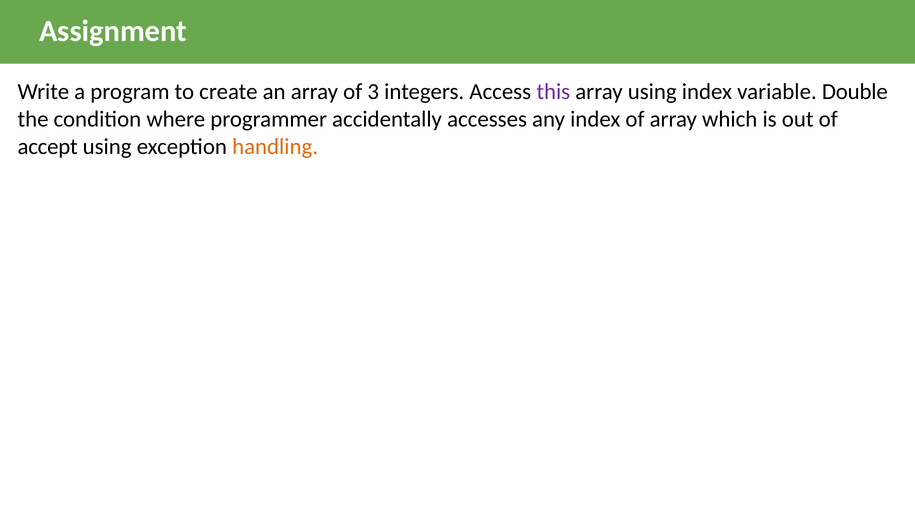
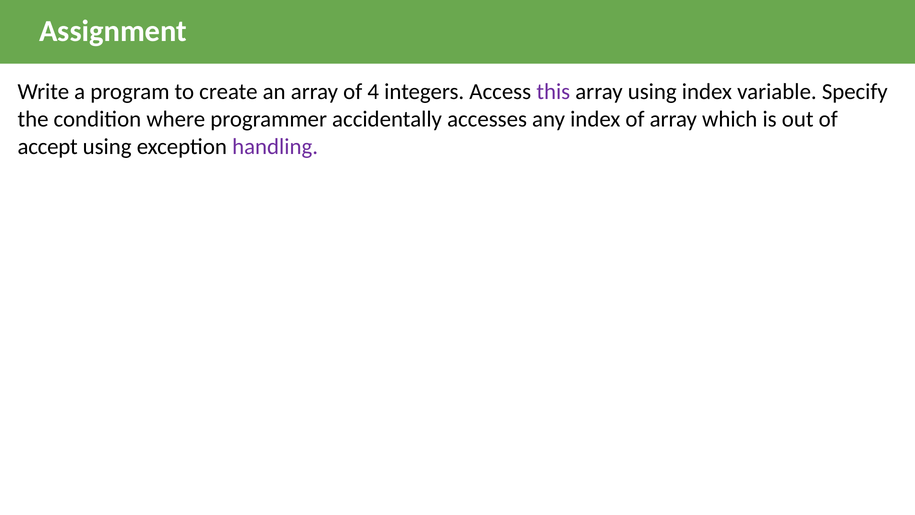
3: 3 -> 4 (373, 92)
Double: Double -> Specify (855, 92)
handling colour: orange -> purple (275, 147)
